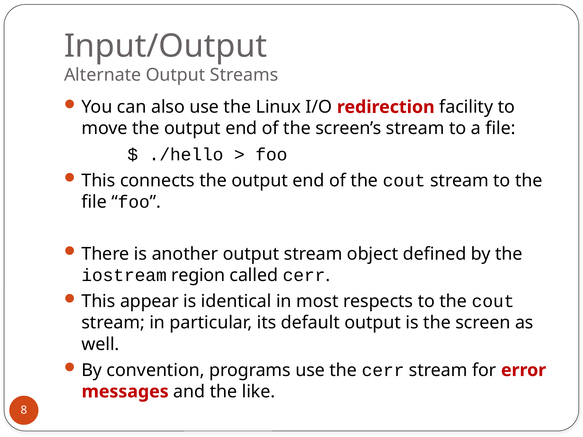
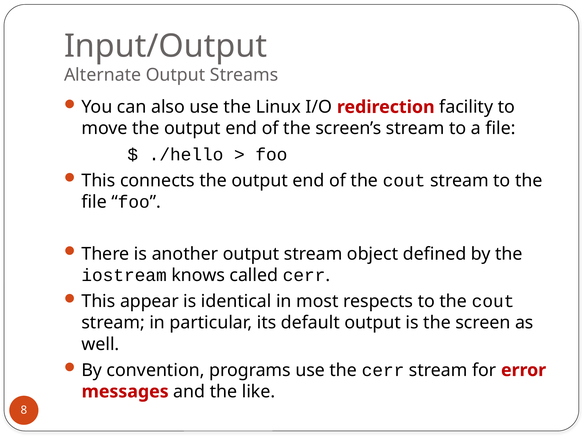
region: region -> knows (198, 276)
